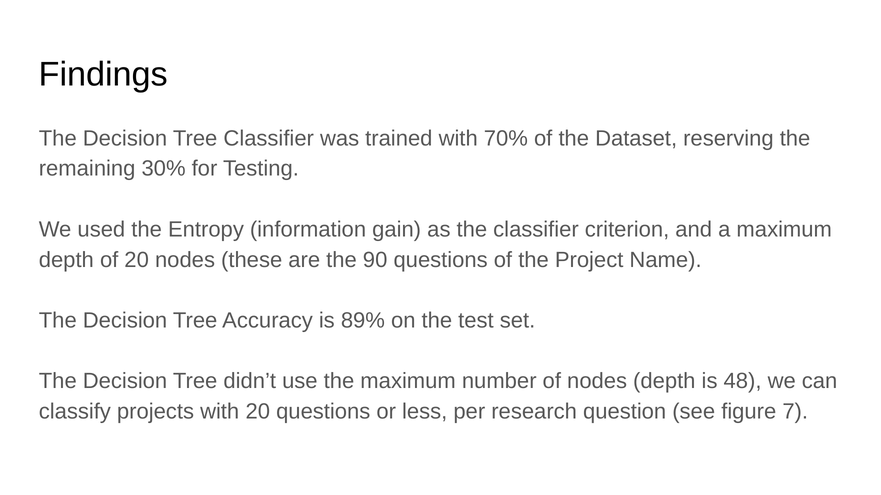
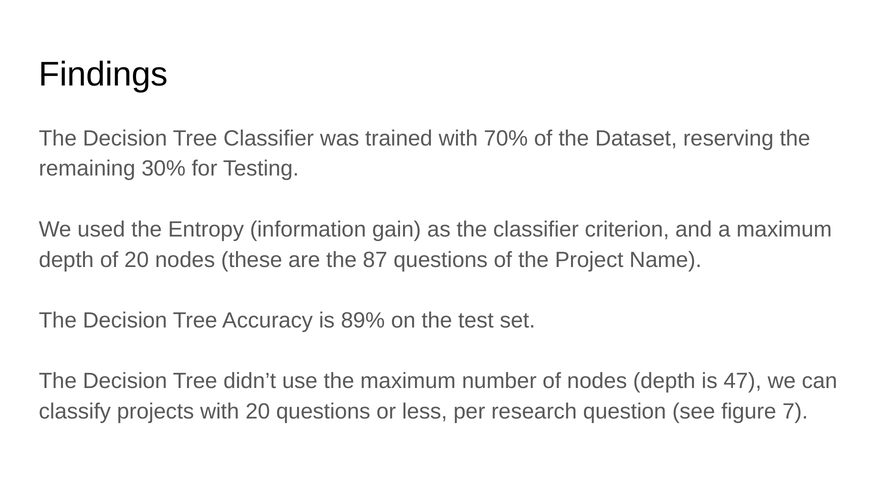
90: 90 -> 87 (375, 260)
48: 48 -> 47 (743, 382)
